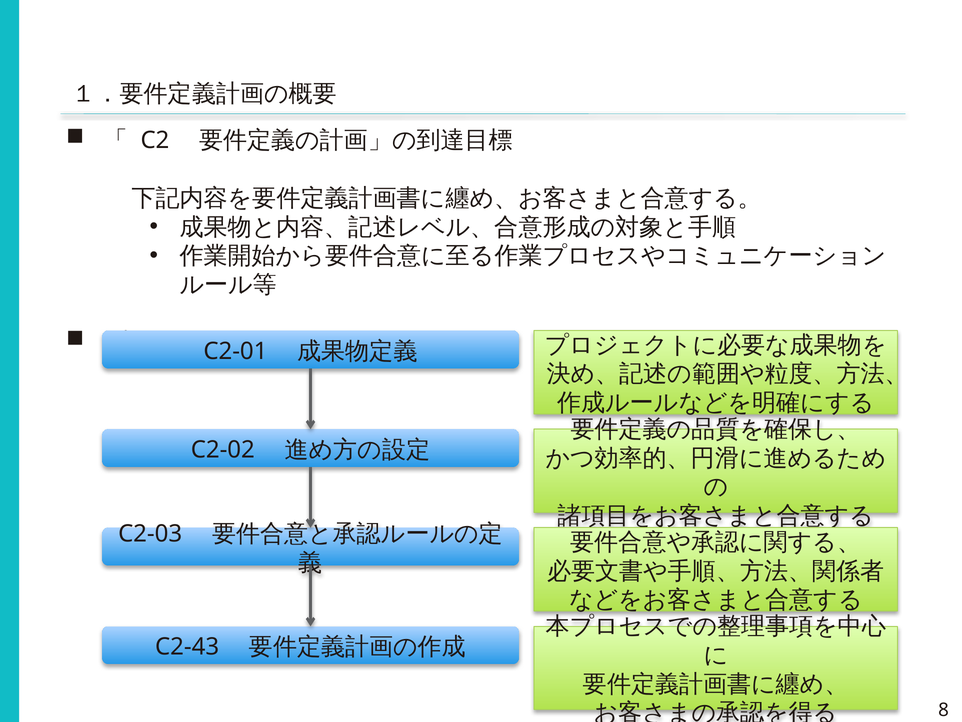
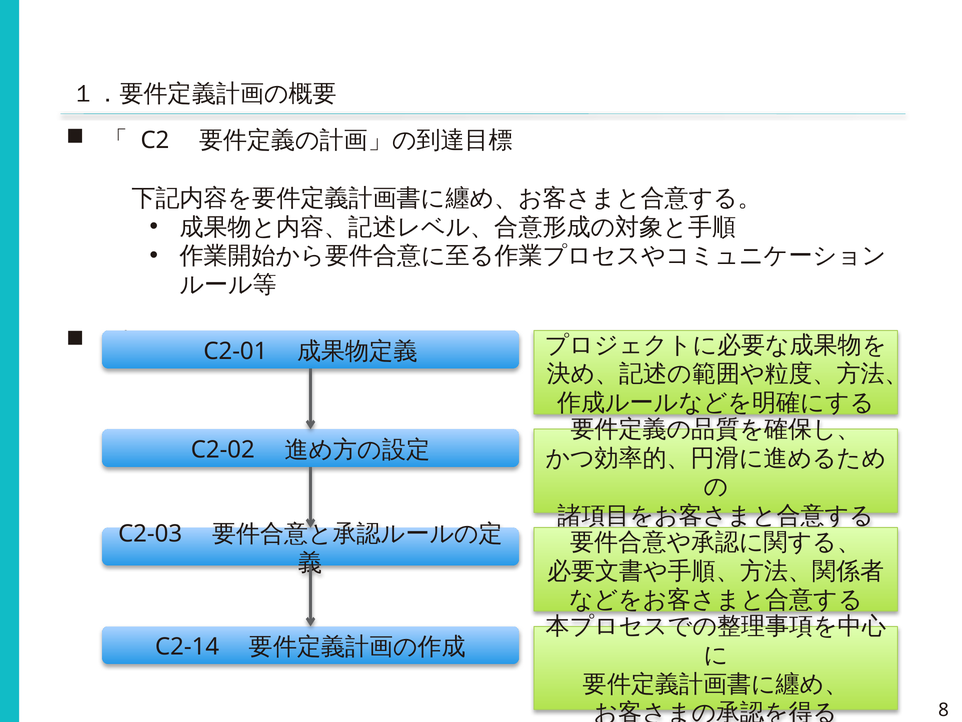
C2-43: C2-43 -> C2-14 (187, 646)
